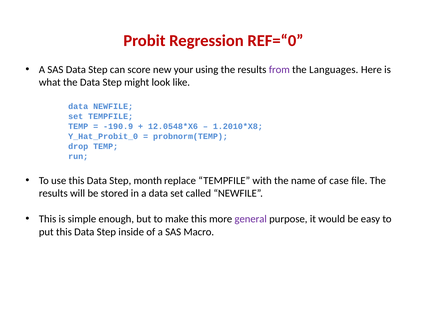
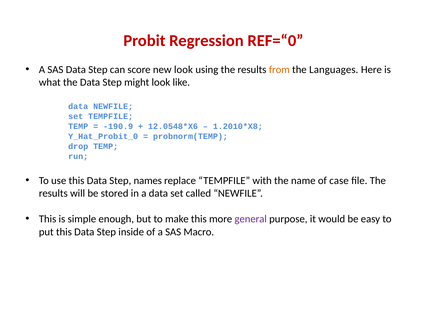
new your: your -> look (183, 70)
from colour: purple -> orange (279, 70)
month: month -> names (148, 181)
